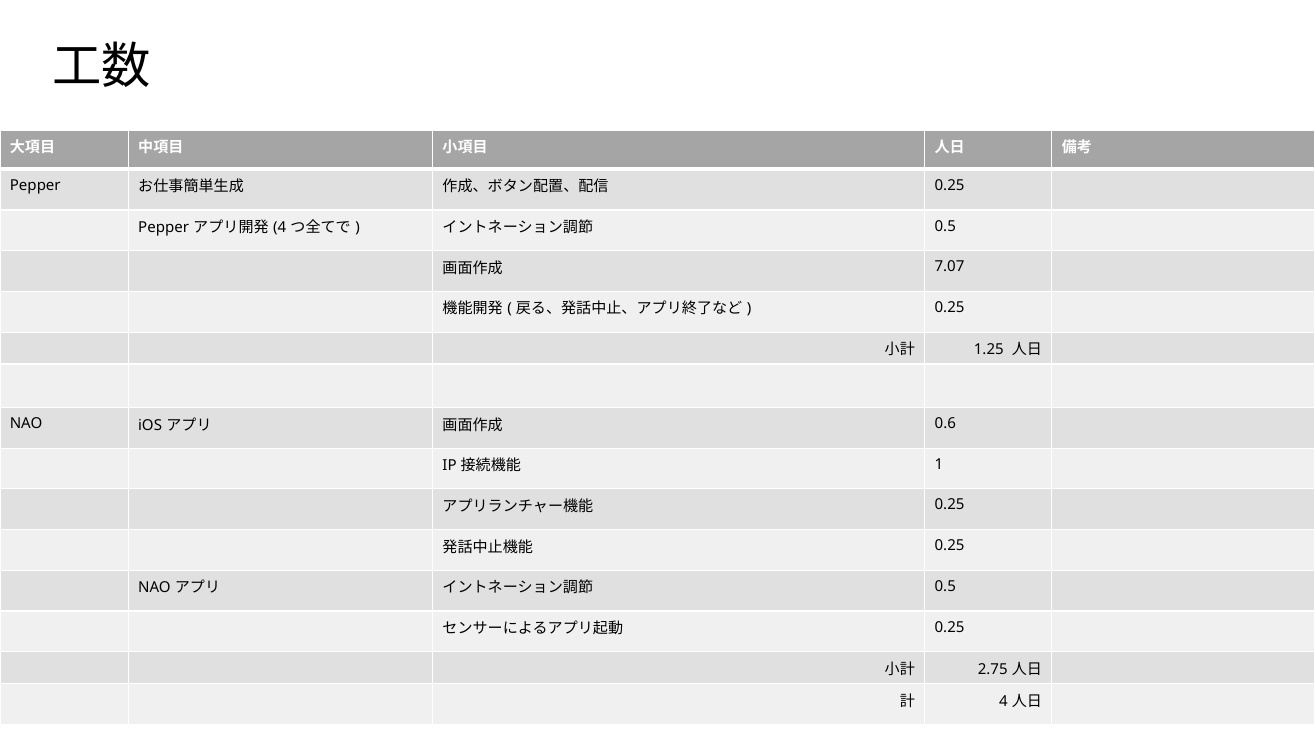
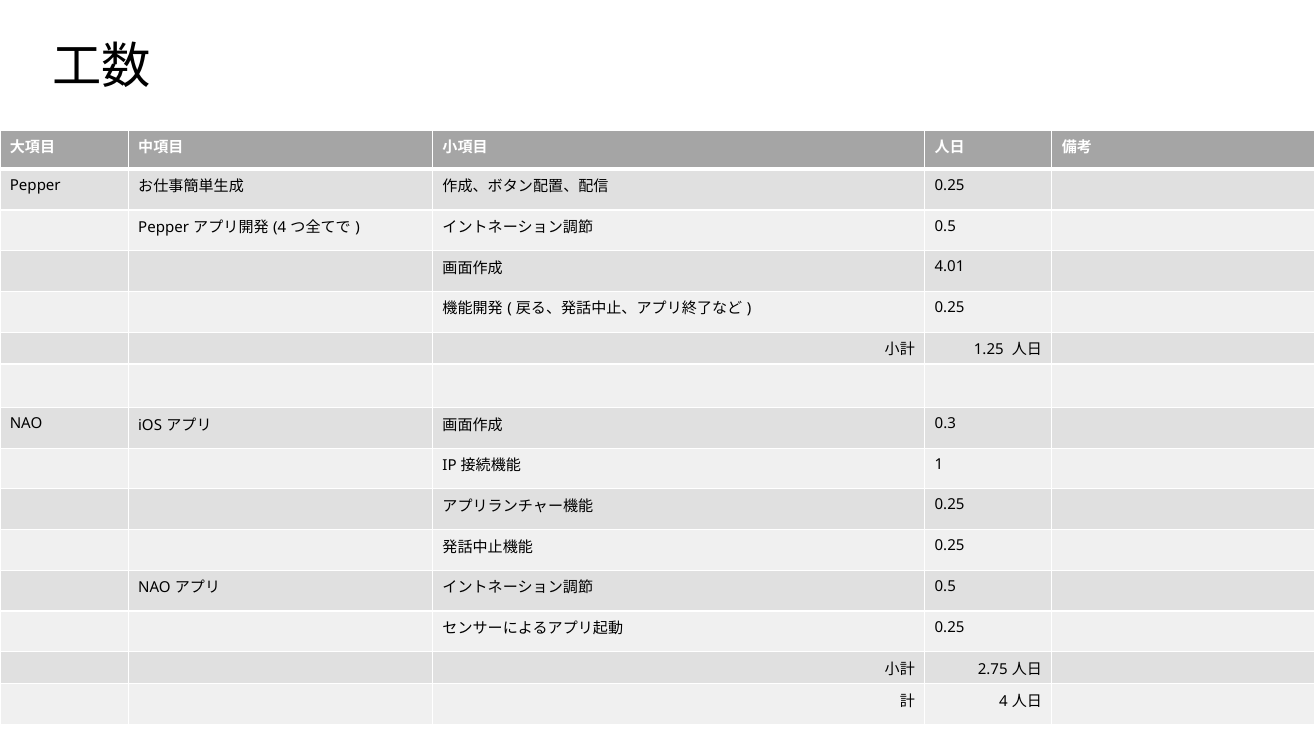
7.07: 7.07 -> 4.01 (950, 267)
0.6: 0.6 -> 0.3 (945, 423)
